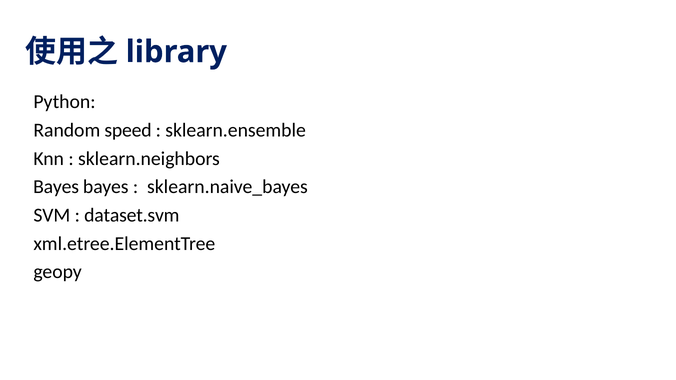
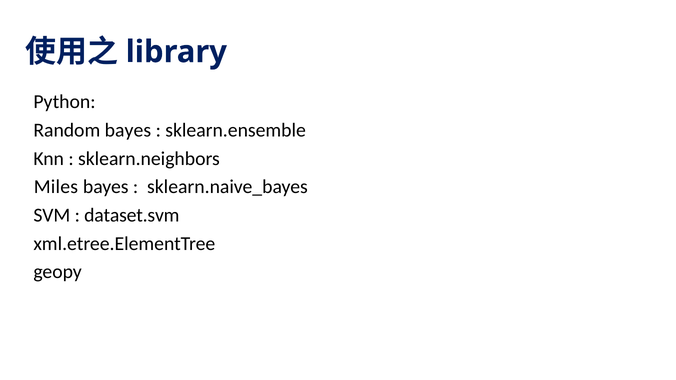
Random speed: speed -> bayes (128, 130)
Bayes: Bayes -> Miles (56, 187)
